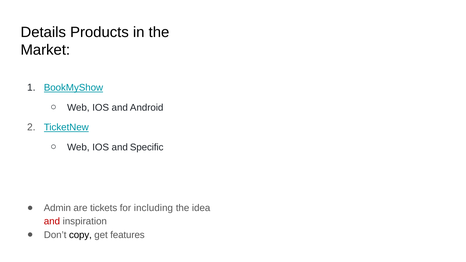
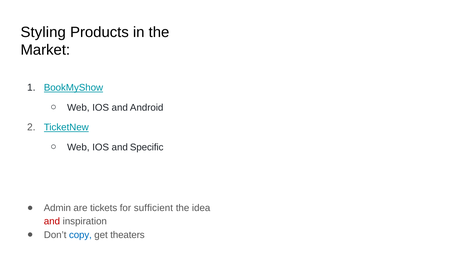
Details: Details -> Styling (43, 32)
including: including -> sufficient (153, 208)
copy colour: black -> blue (80, 235)
features: features -> theaters (127, 235)
